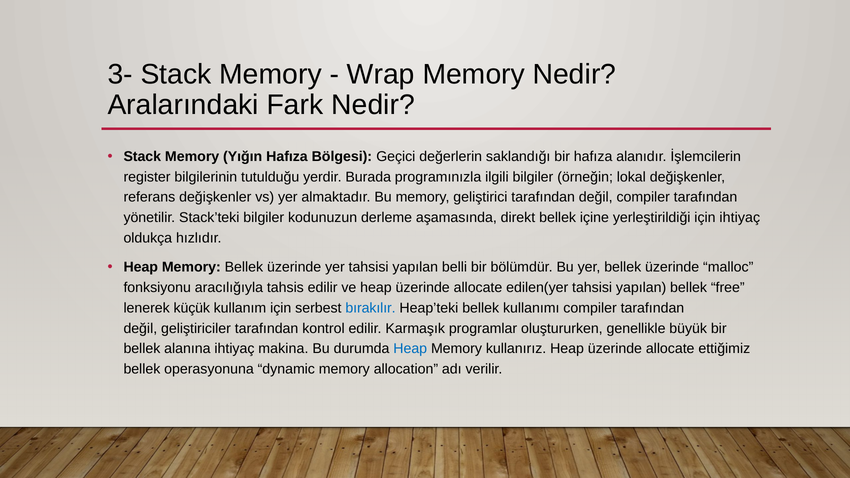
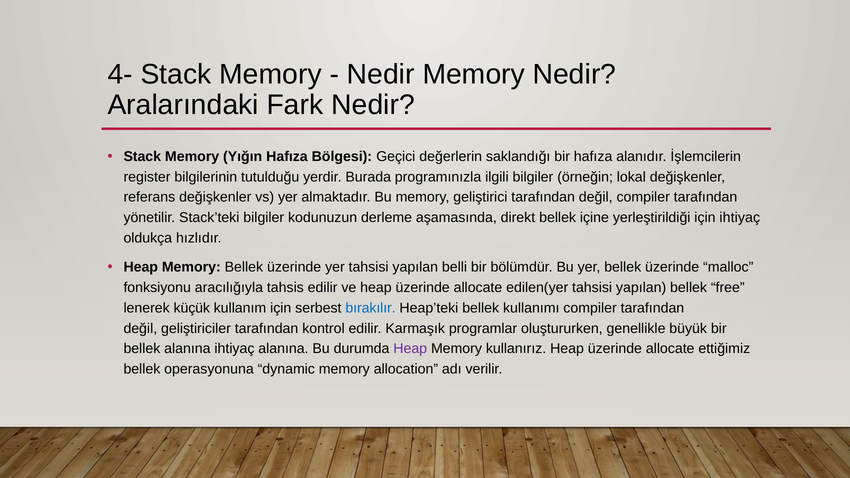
3-: 3- -> 4- (120, 74)
Wrap: Wrap -> Nedir (381, 74)
ihtiyaç makina: makina -> alanına (283, 349)
Heap colour: blue -> purple (410, 349)
